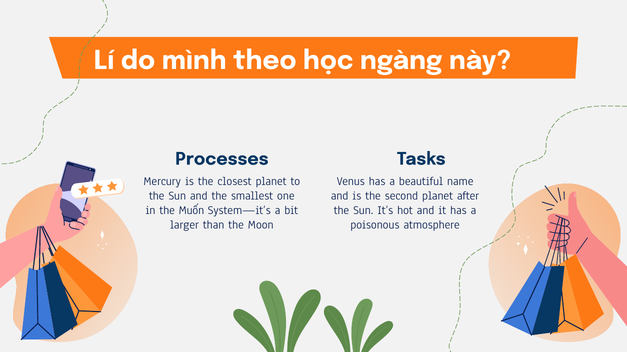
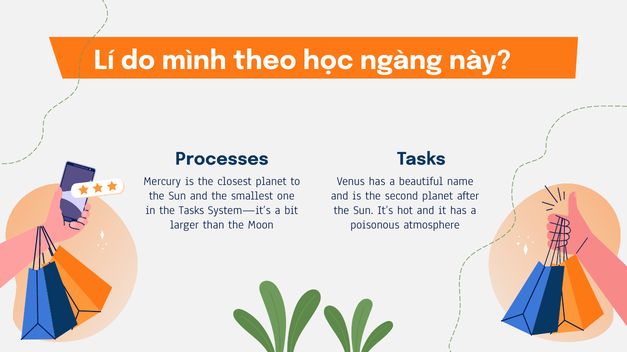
the Muốn: Muốn -> Tasks (191, 211)
